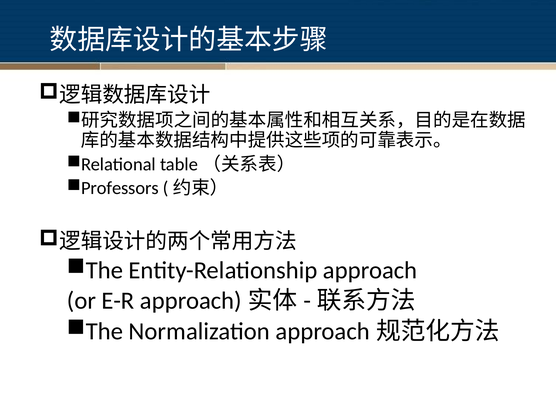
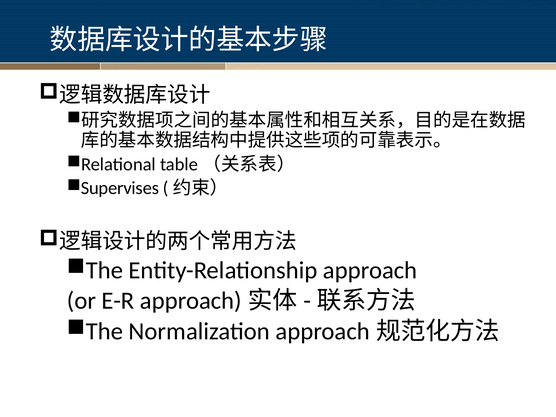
Professors: Professors -> Supervises (120, 188)
